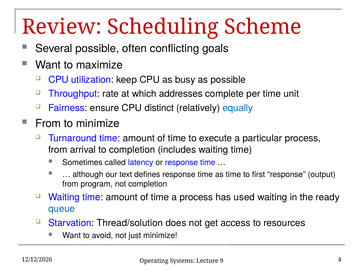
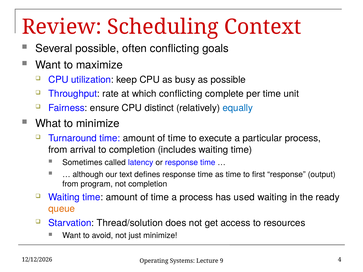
Scheme: Scheme -> Context (263, 27)
which addresses: addresses -> conflicting (181, 94)
From: From -> What (48, 124)
queue colour: blue -> orange (62, 209)
